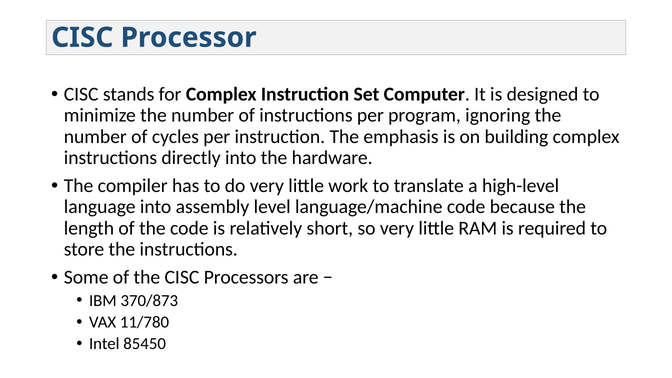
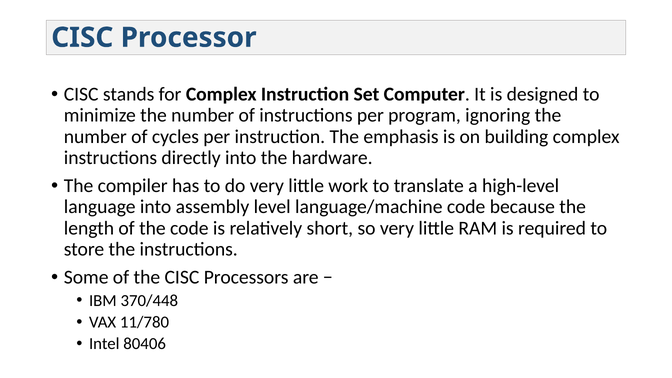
370/873: 370/873 -> 370/448 (149, 301)
85450: 85450 -> 80406 (145, 344)
